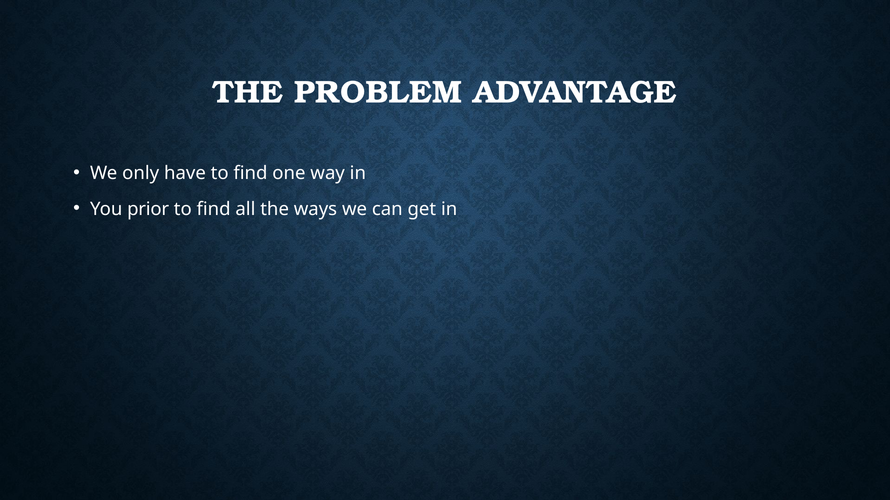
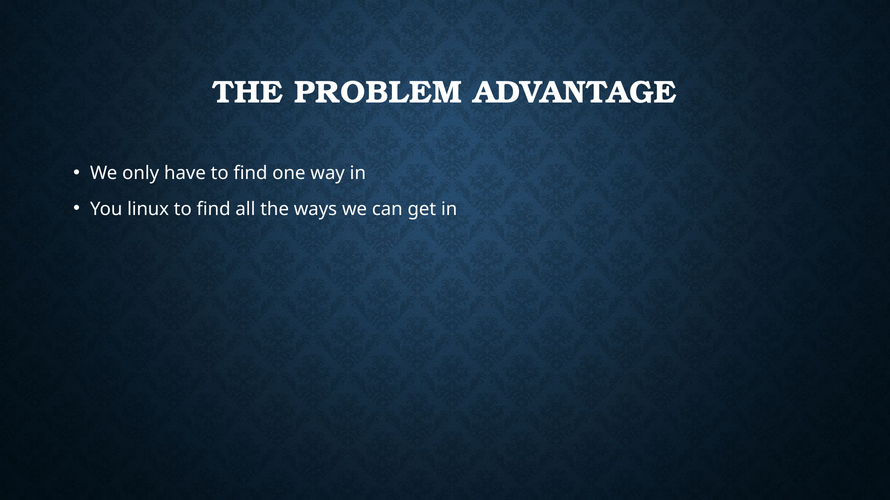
prior: prior -> linux (148, 209)
